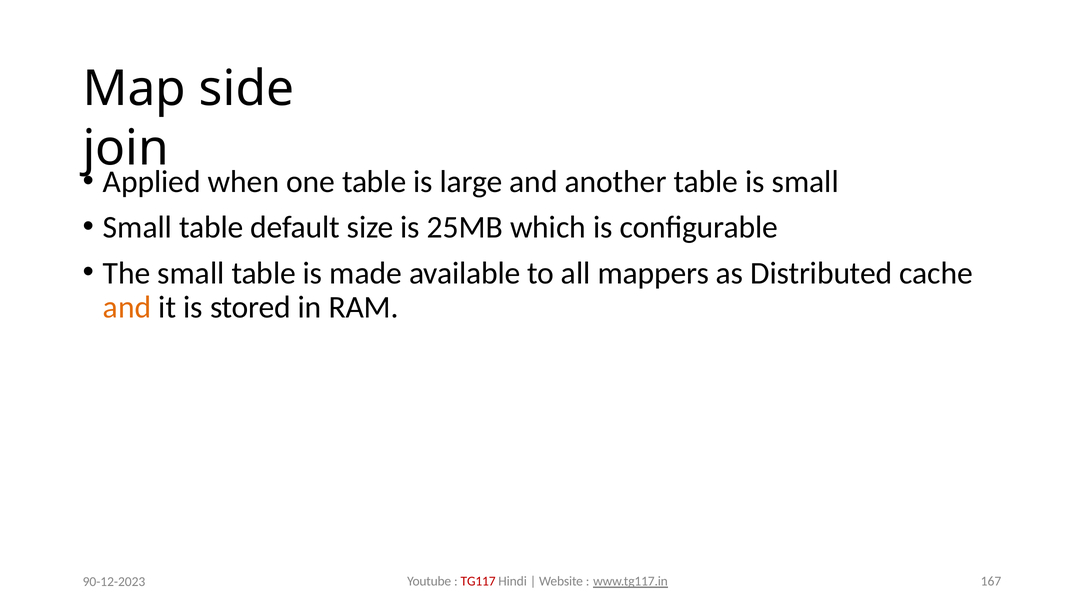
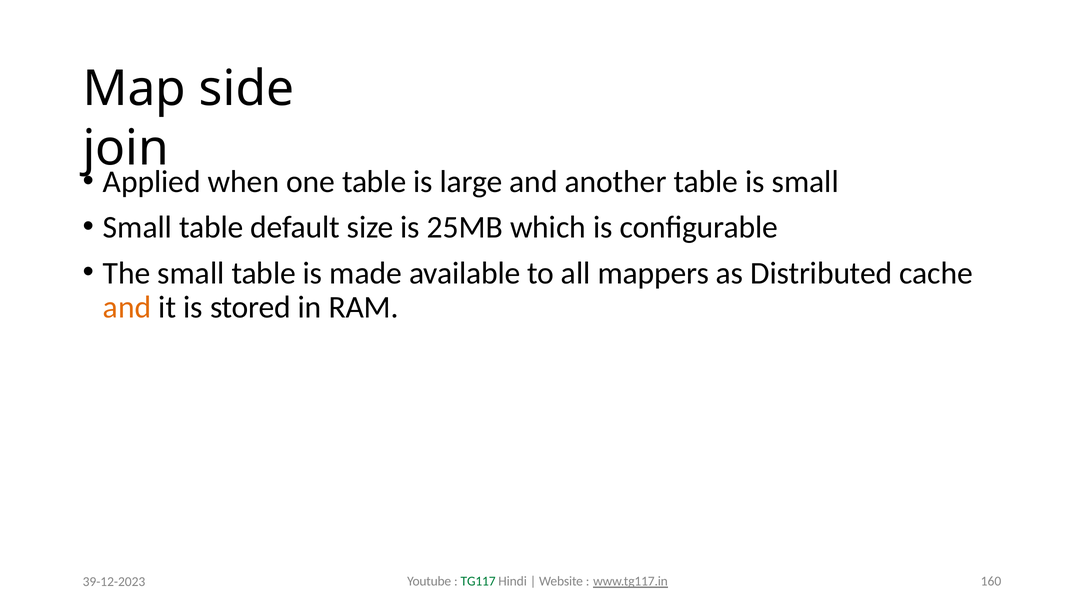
90-12-2023: 90-12-2023 -> 39-12-2023 (114, 581)
TG117 colour: red -> green (478, 581)
167: 167 -> 160 (991, 581)
